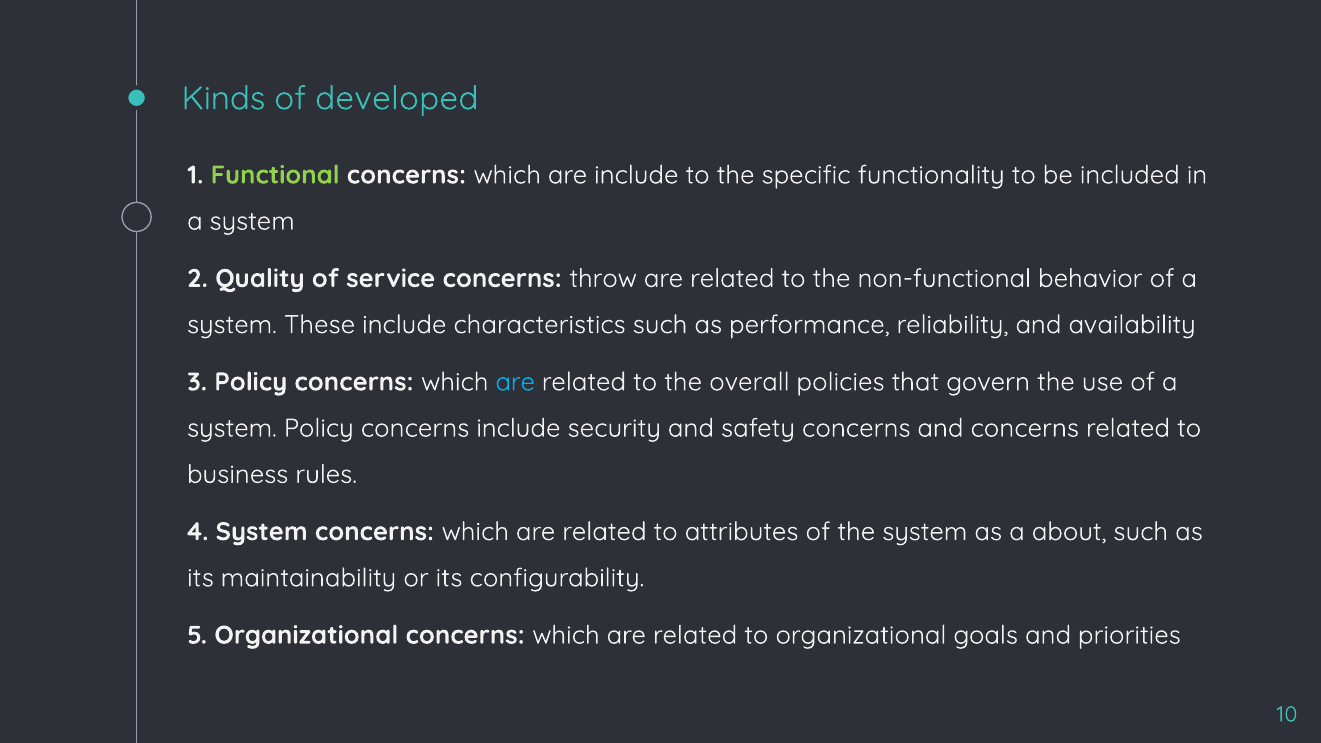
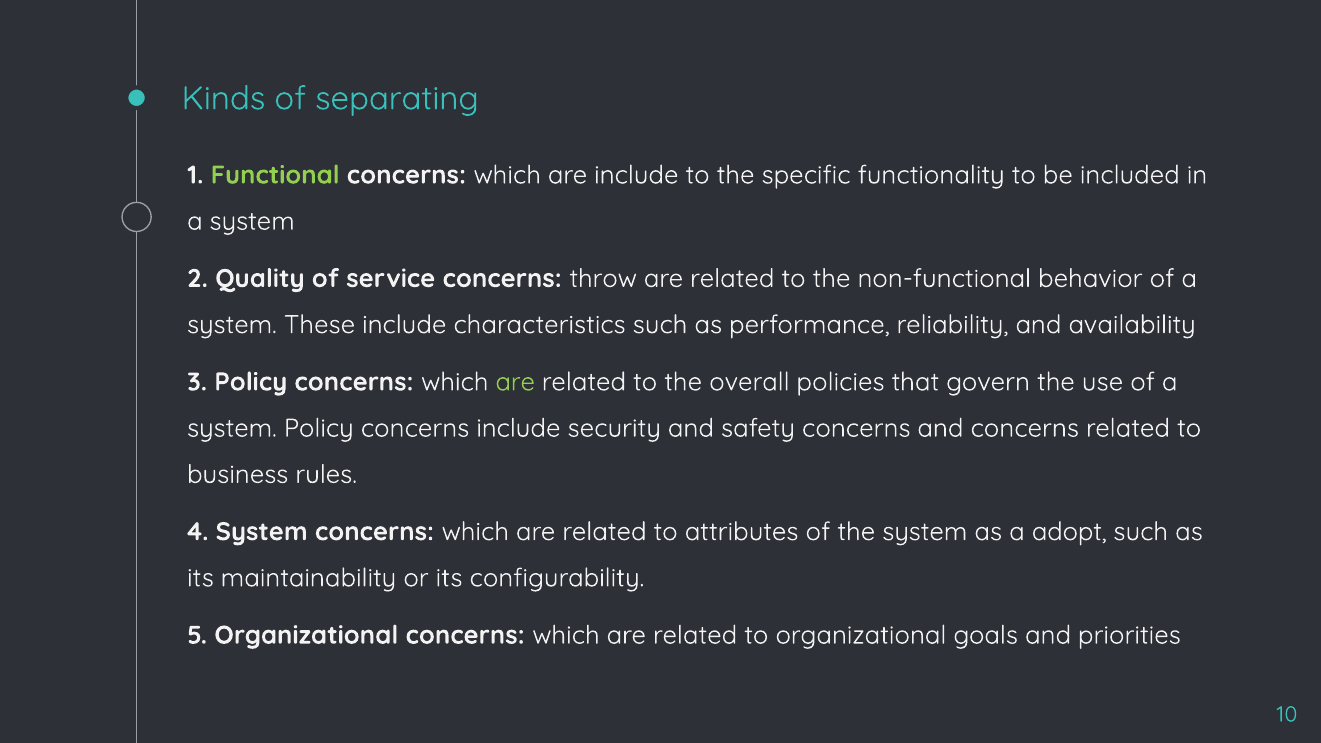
developed: developed -> separating (397, 98)
are colour: light blue -> light green (515, 382)
about: about -> adopt (1069, 532)
